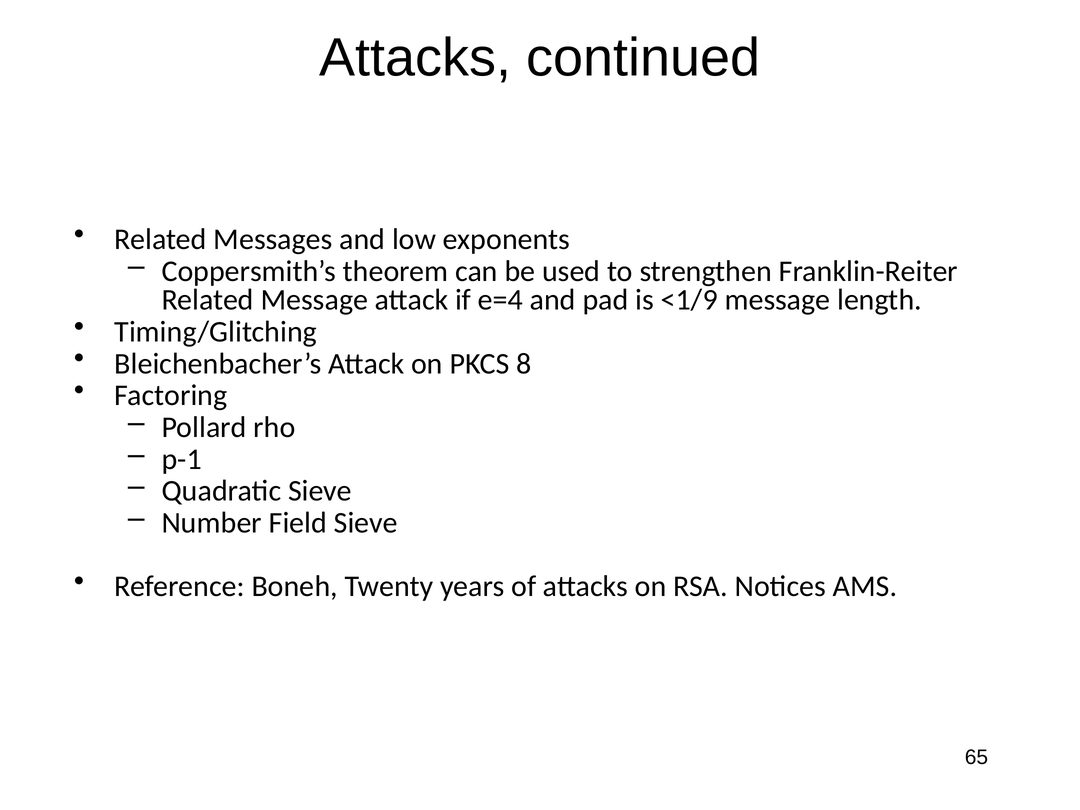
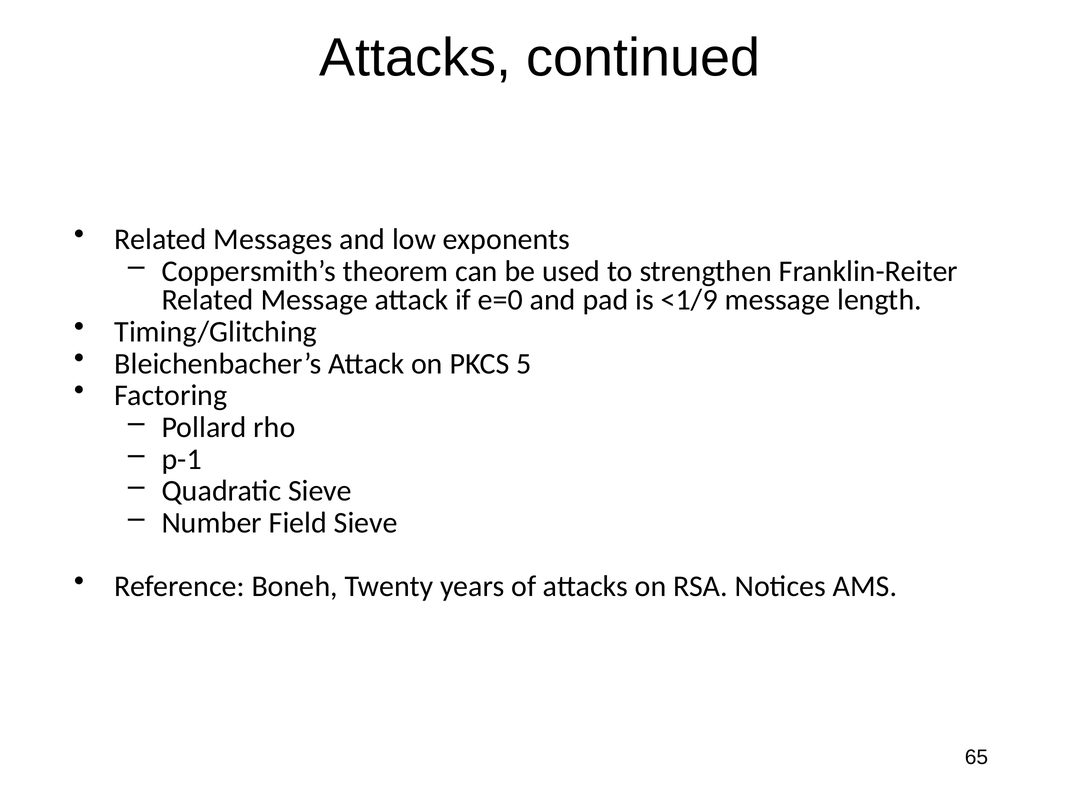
e=4: e=4 -> e=0 (500, 300)
8: 8 -> 5 (524, 364)
